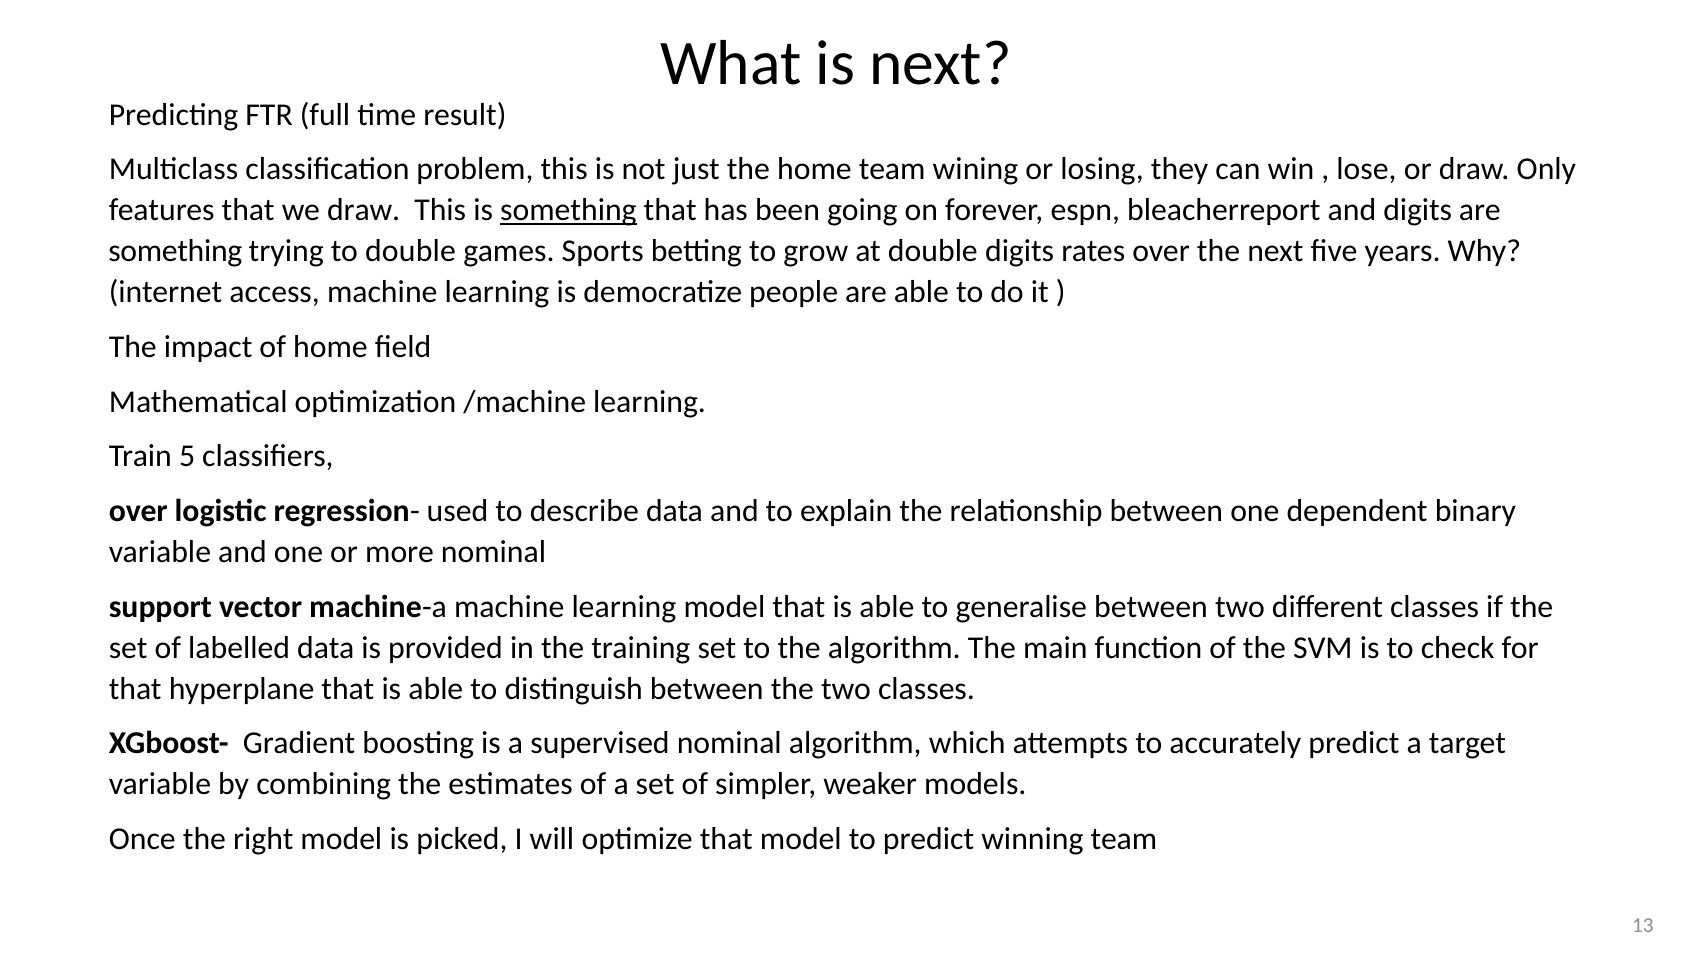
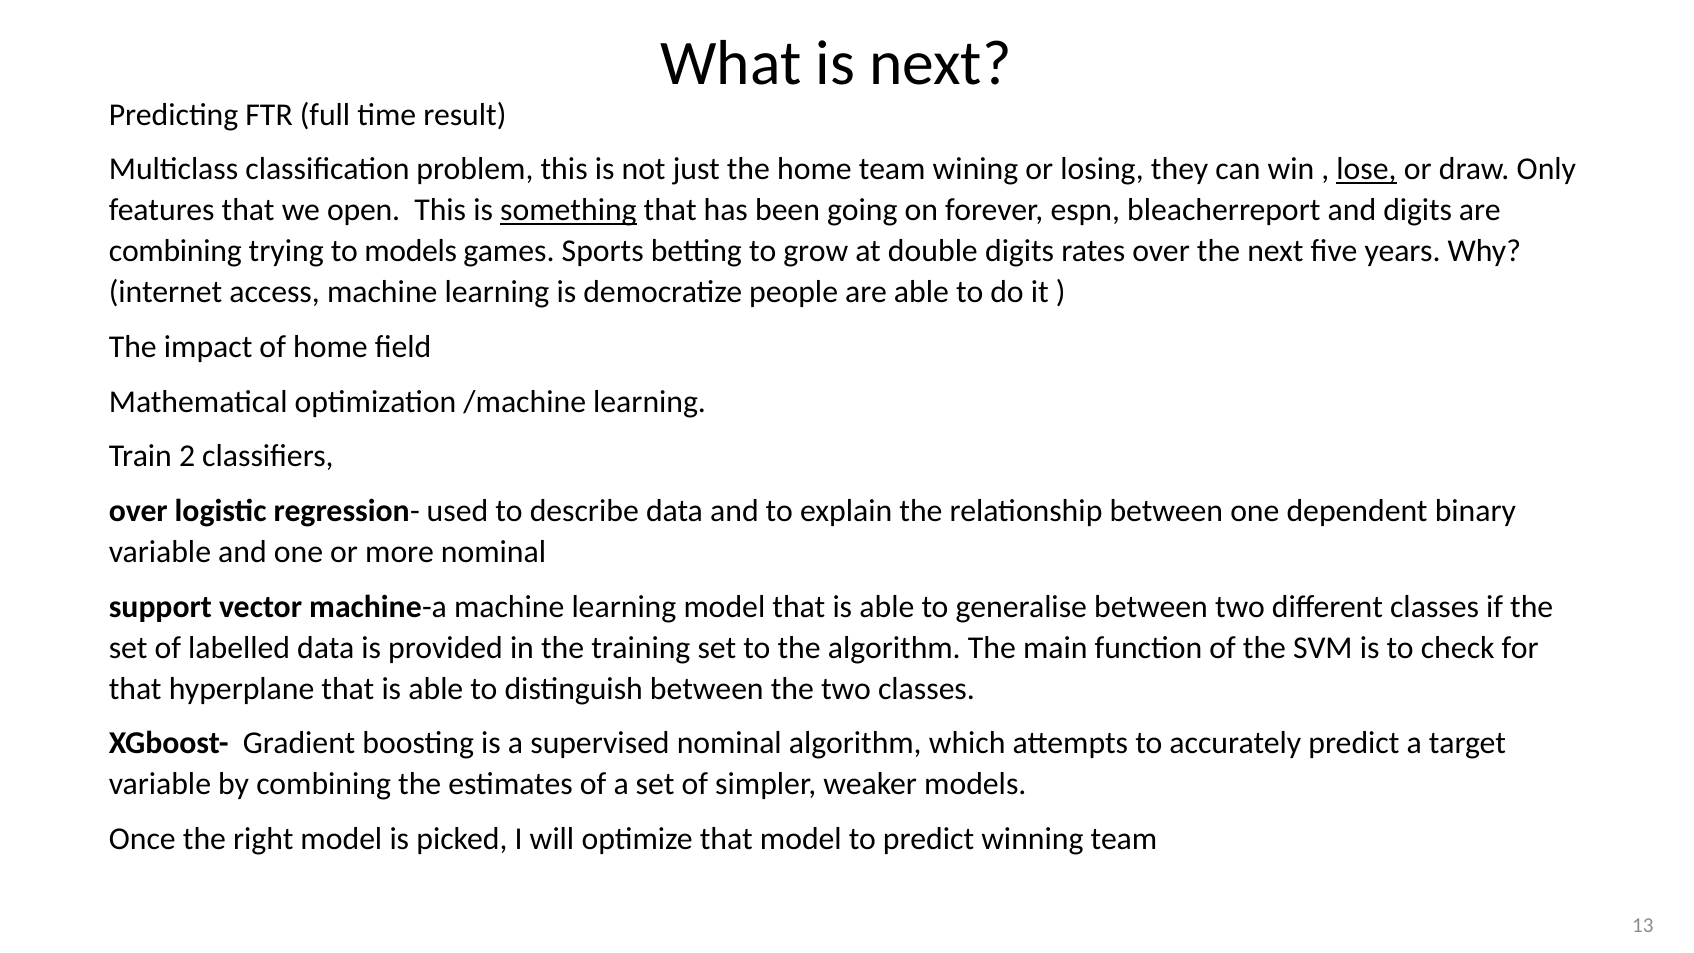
lose underline: none -> present (1367, 169)
we draw: draw -> open (364, 210)
something: something -> combining (175, 251)
to double: double -> models (411, 251)
5: 5 -> 2 (187, 456)
